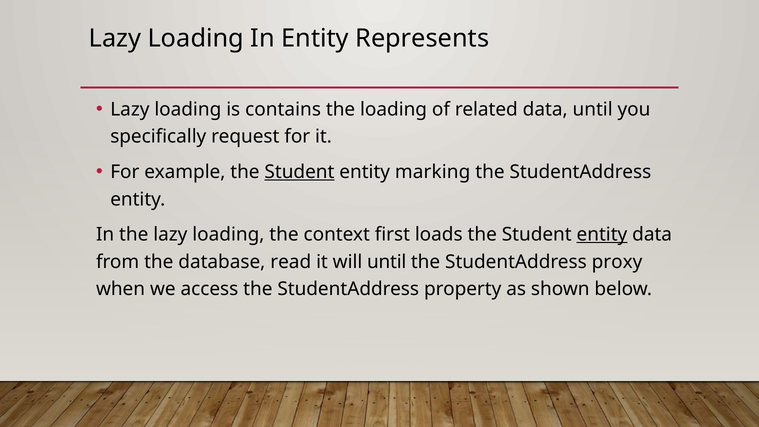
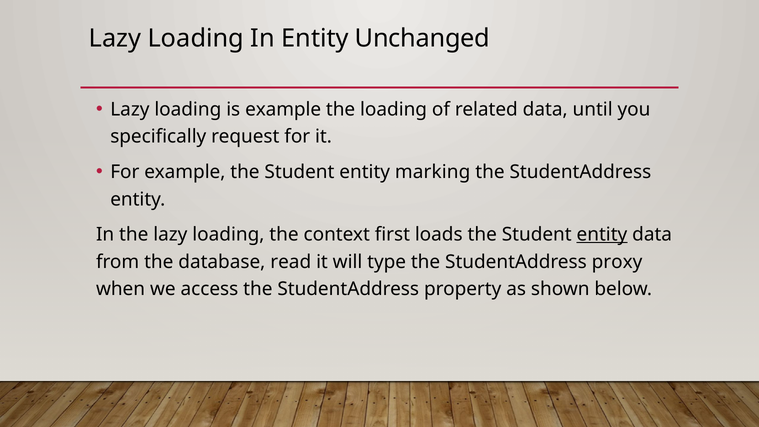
Represents: Represents -> Unchanged (422, 39)
is contains: contains -> example (283, 109)
Student underline: present -> none (299, 172)
will until: until -> type (387, 262)
